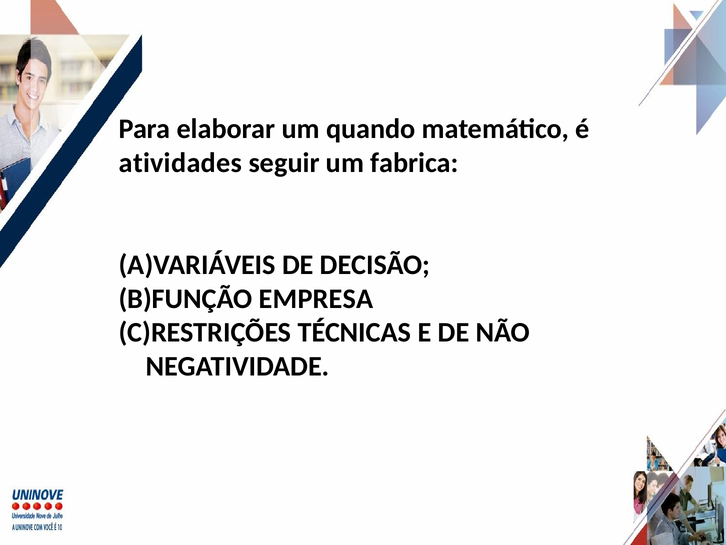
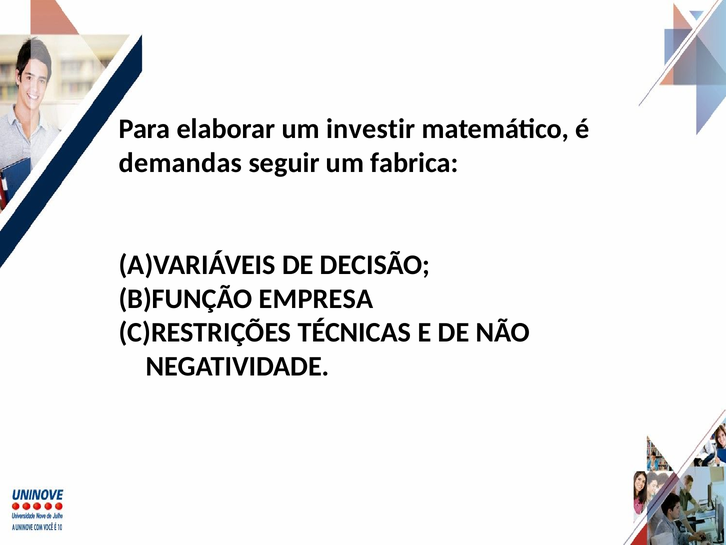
quando: quando -> investir (371, 129)
atividades: atividades -> demandas (180, 163)
